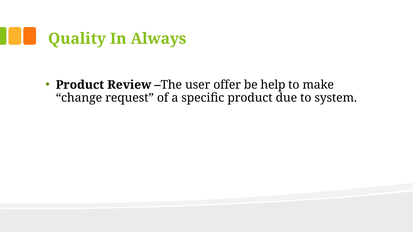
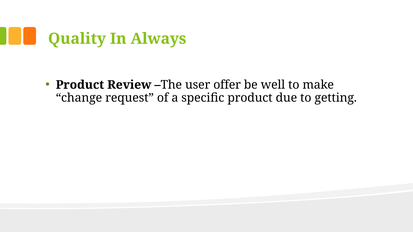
help: help -> well (273, 85)
system: system -> getting (336, 98)
